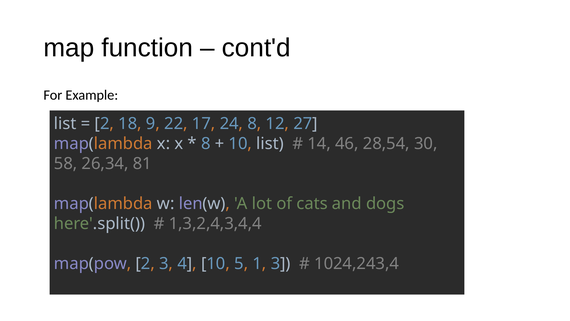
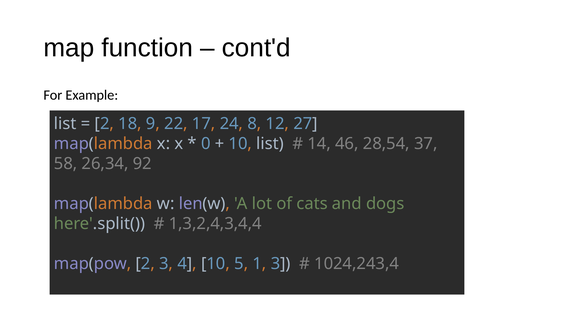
8: 8 -> 0 (206, 144)
30: 30 -> 37 (426, 144)
81: 81 -> 92 (142, 164)
